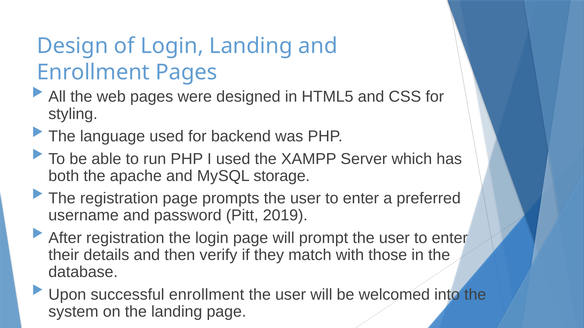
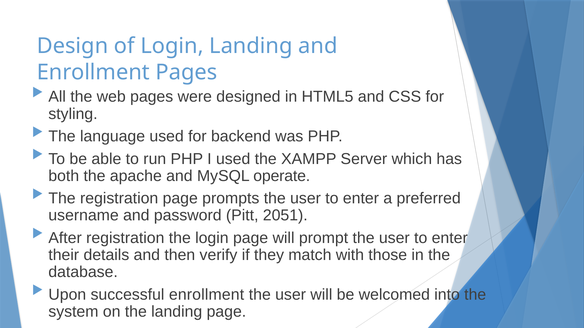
storage: storage -> operate (282, 176)
2019: 2019 -> 2051 (285, 216)
